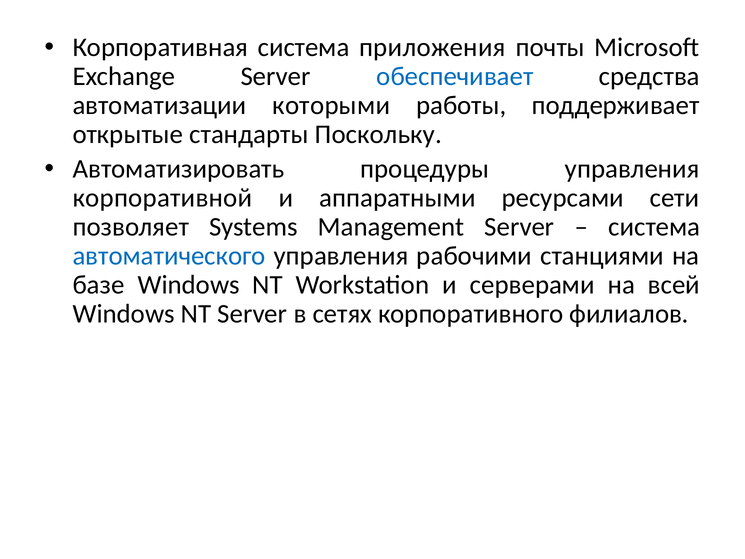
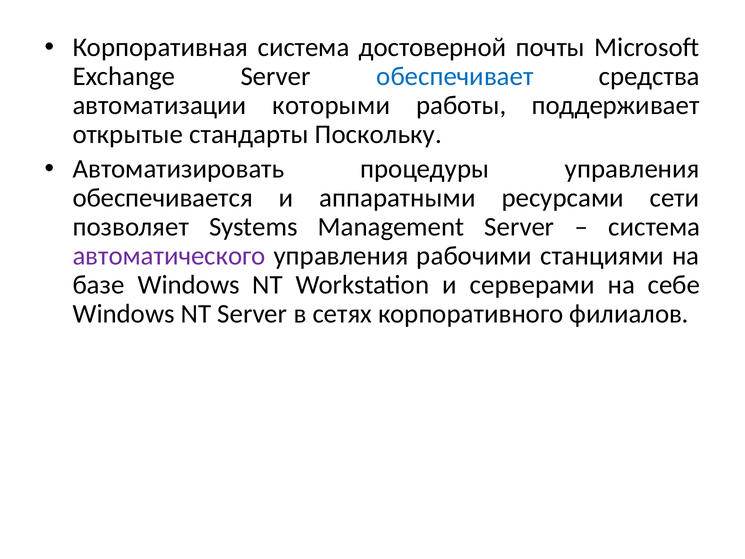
приложения: приложения -> достоверной (433, 47)
корпоративной: корпоративной -> обеспечивается (163, 198)
автоматического colour: blue -> purple (169, 256)
всей: всей -> себе (674, 285)
